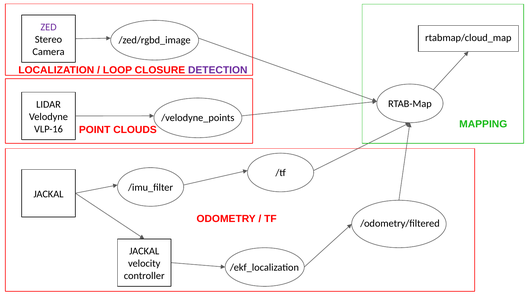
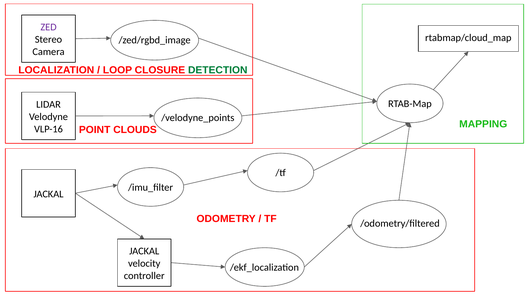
DETECTION colour: purple -> green (218, 70)
